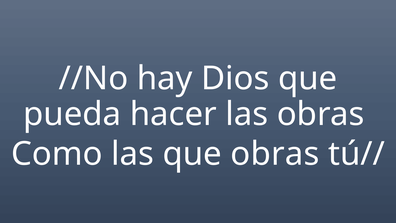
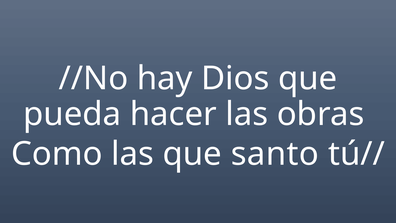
que obras: obras -> santo (275, 154)
